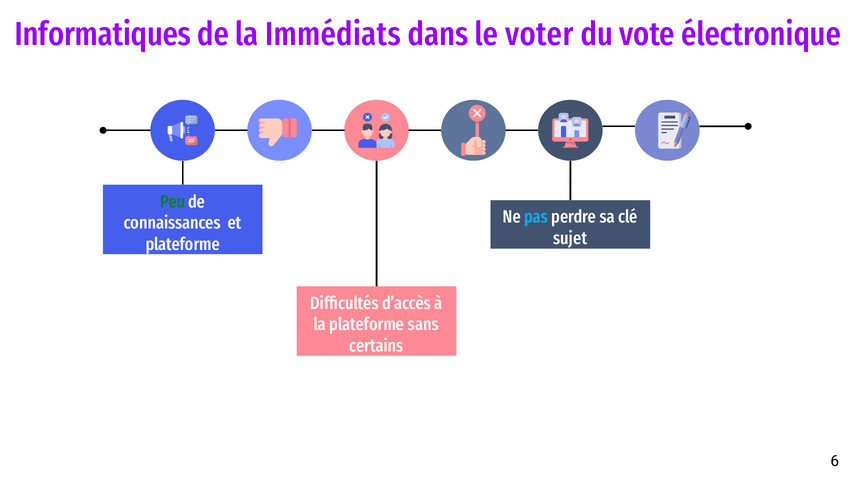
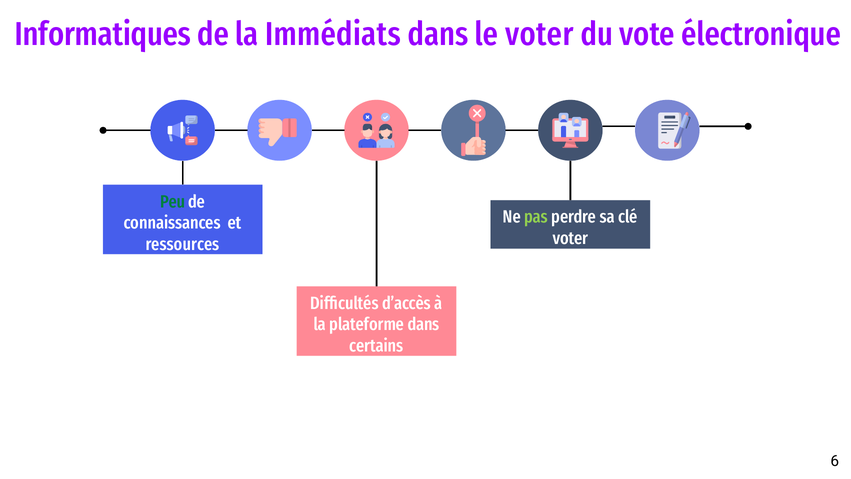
pas colour: light blue -> light green (536, 217)
sujet: sujet -> voter (570, 238)
plateforme: plateforme -> ressources (183, 244)
plateforme sans: sans -> dans (424, 324)
